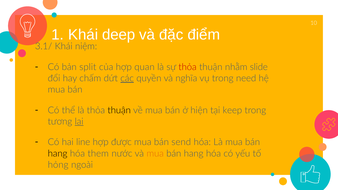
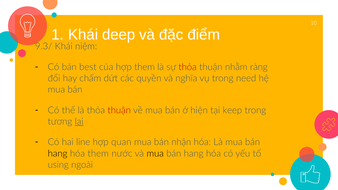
3.1/: 3.1/ -> 9.3/ (44, 46)
split: split -> best (88, 67)
hợp quan: quan -> them (145, 67)
slide: slide -> ràng (259, 67)
các underline: present -> none (127, 78)
thuận colour: black -> red (119, 110)
được: được -> quan (121, 142)
send: send -> nhận (181, 142)
mua colour: orange -> black (155, 154)
hỏng: hỏng -> using (58, 165)
